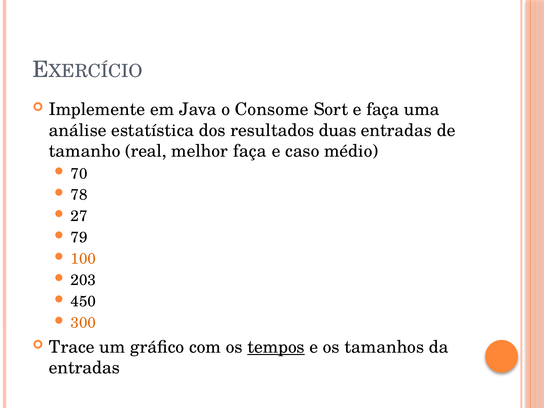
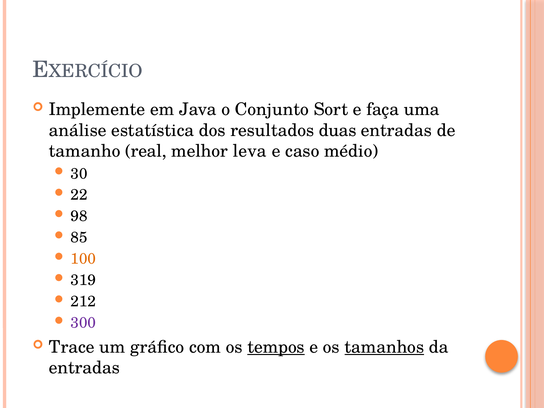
Consome: Consome -> Conjunto (272, 110)
melhor faça: faça -> leva (250, 151)
70: 70 -> 30 (79, 174)
78: 78 -> 22 (79, 195)
27: 27 -> 98 (79, 216)
79: 79 -> 85 (79, 238)
203: 203 -> 319 (83, 280)
450: 450 -> 212 (83, 302)
300 colour: orange -> purple (83, 323)
tamanhos underline: none -> present (384, 347)
